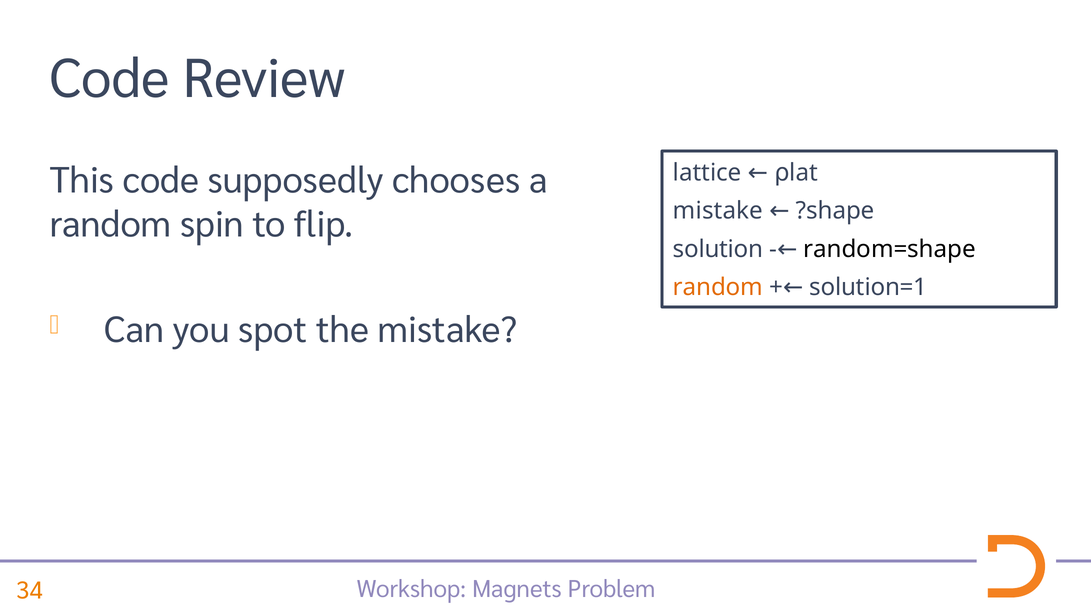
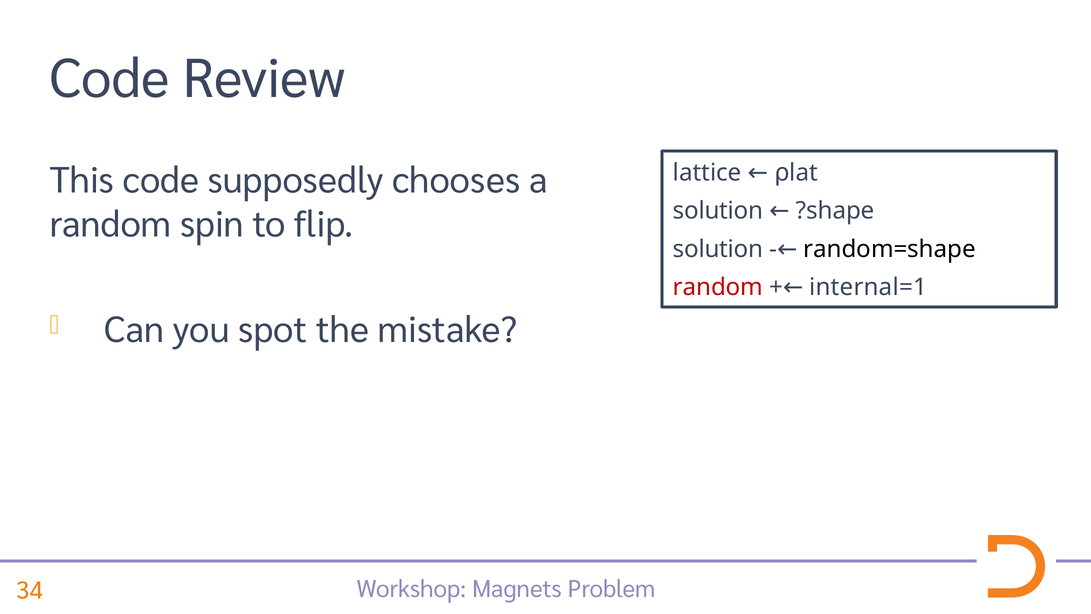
mistake: mistake -> solution (718, 211)
random colour: orange -> red (718, 287)
solution=1: solution=1 -> internal=1 (868, 287)
